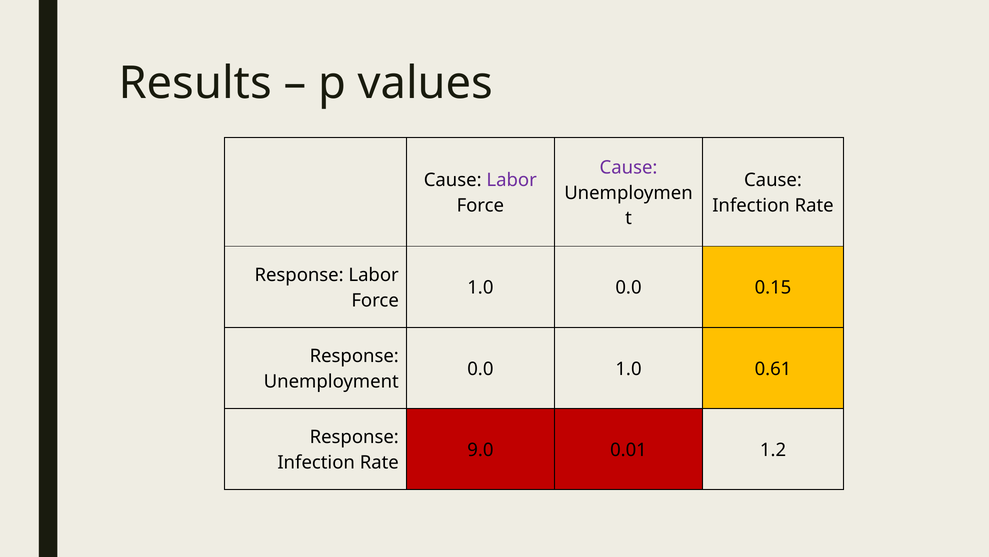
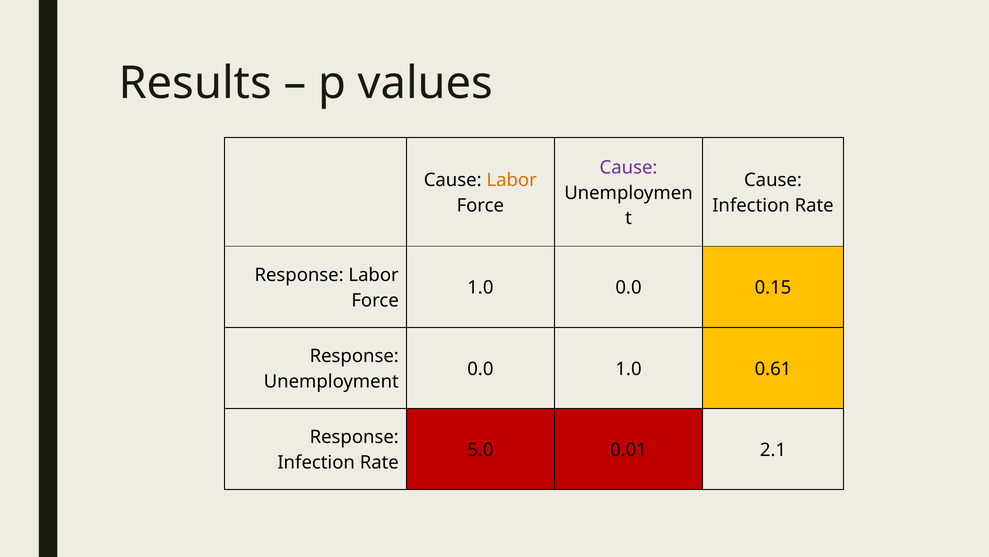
Labor colour: purple -> orange (512, 180)
9.0: 9.0 -> 5.0 (480, 449)
1.2: 1.2 -> 2.1 (773, 449)
